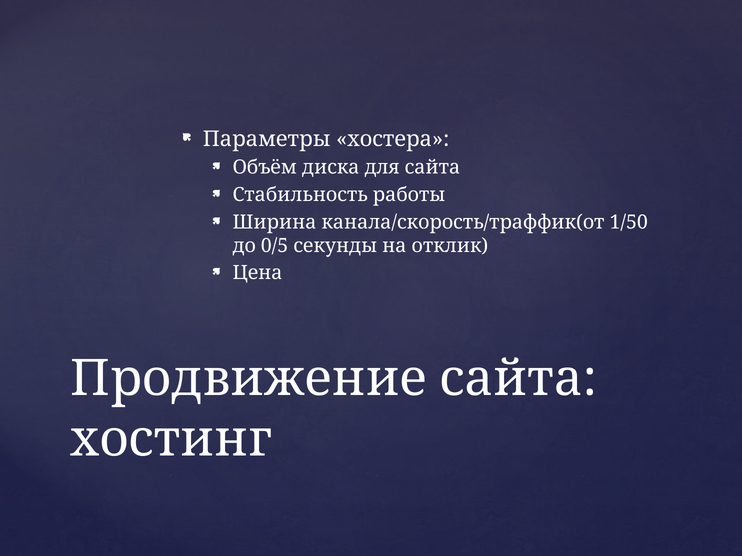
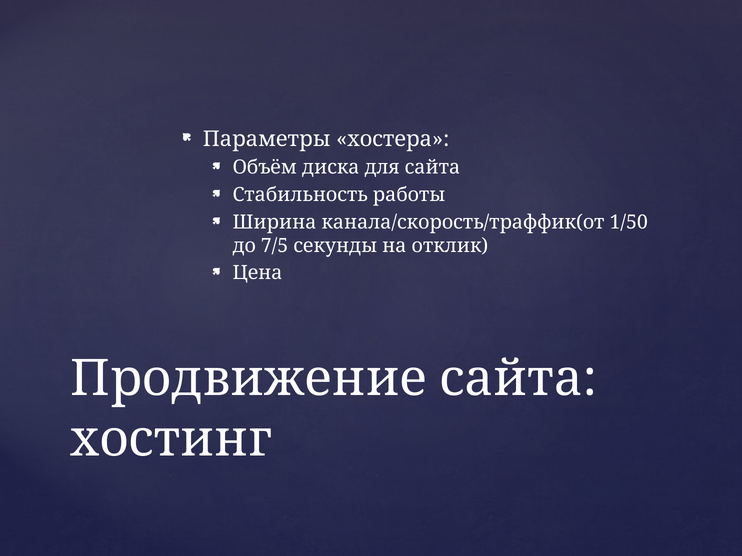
0/5: 0/5 -> 7/5 (275, 246)
